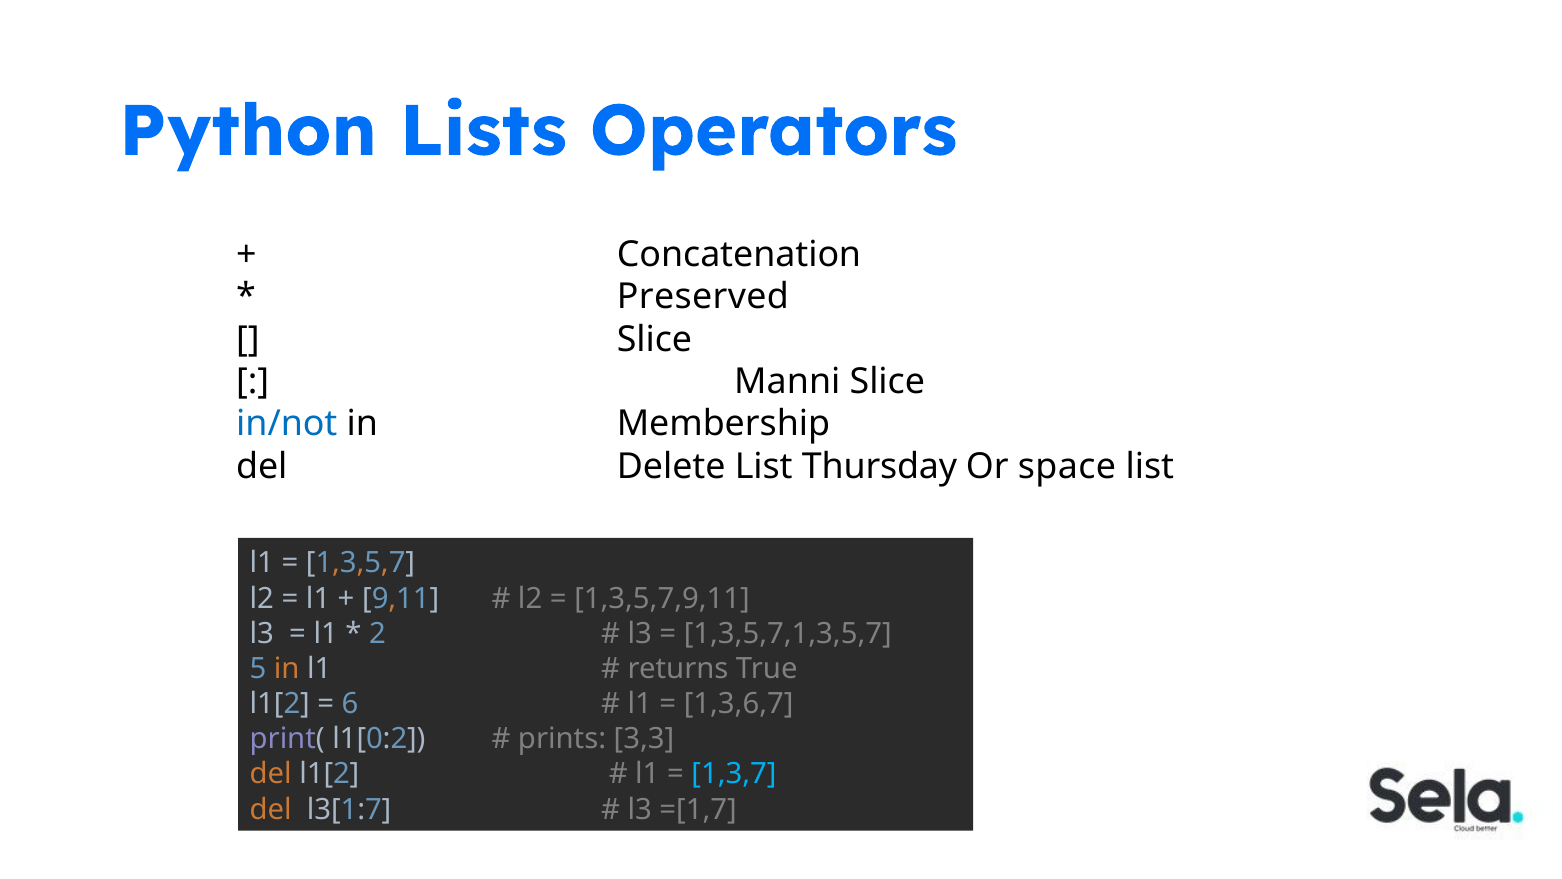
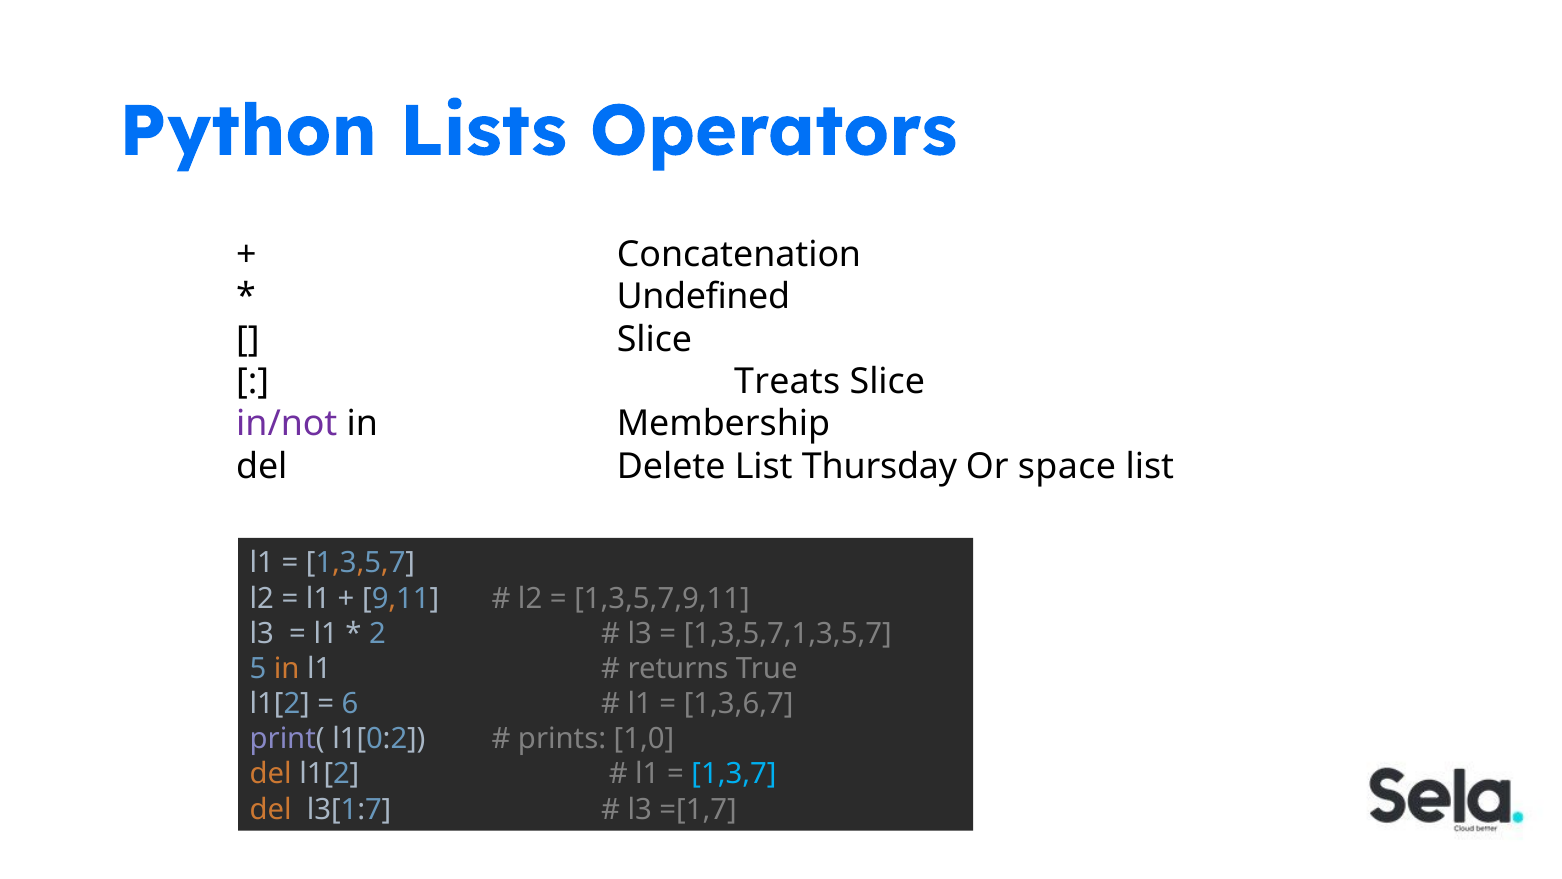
Preserved: Preserved -> Undefined (703, 297)
Manni: Manni -> Treats (787, 382)
in/not colour: blue -> purple (287, 424)
3,3: 3,3 -> 1,0 (644, 739)
